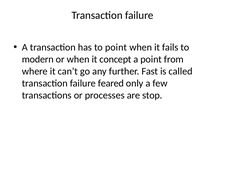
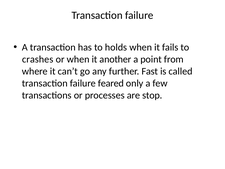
to point: point -> holds (116, 47)
modern: modern -> crashes (38, 59)
concept: concept -> another (115, 59)
